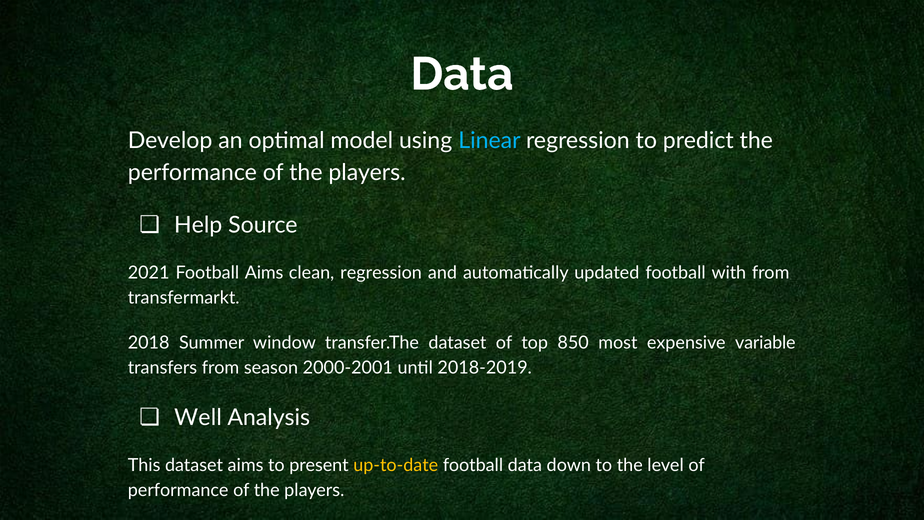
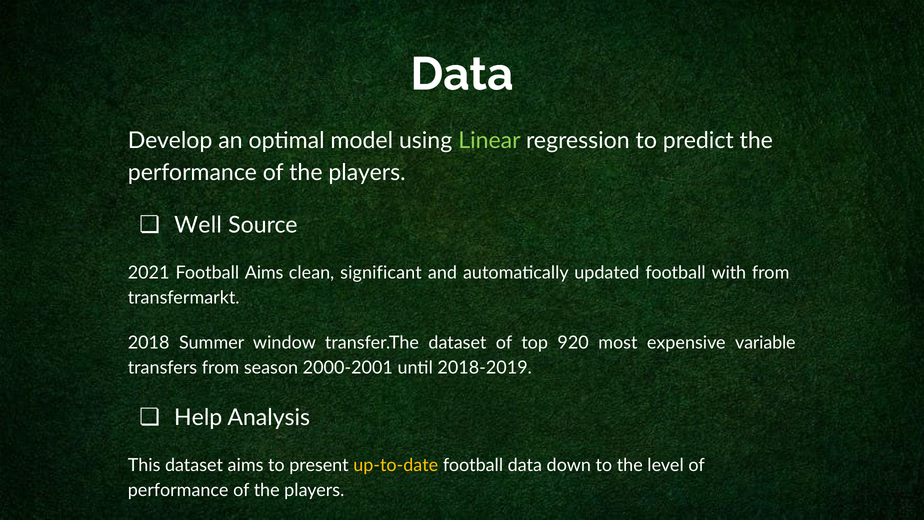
Linear colour: light blue -> light green (489, 141)
Help: Help -> Well (198, 225)
clean regression: regression -> significant (381, 273)
850: 850 -> 920 (573, 343)
Well: Well -> Help (198, 417)
